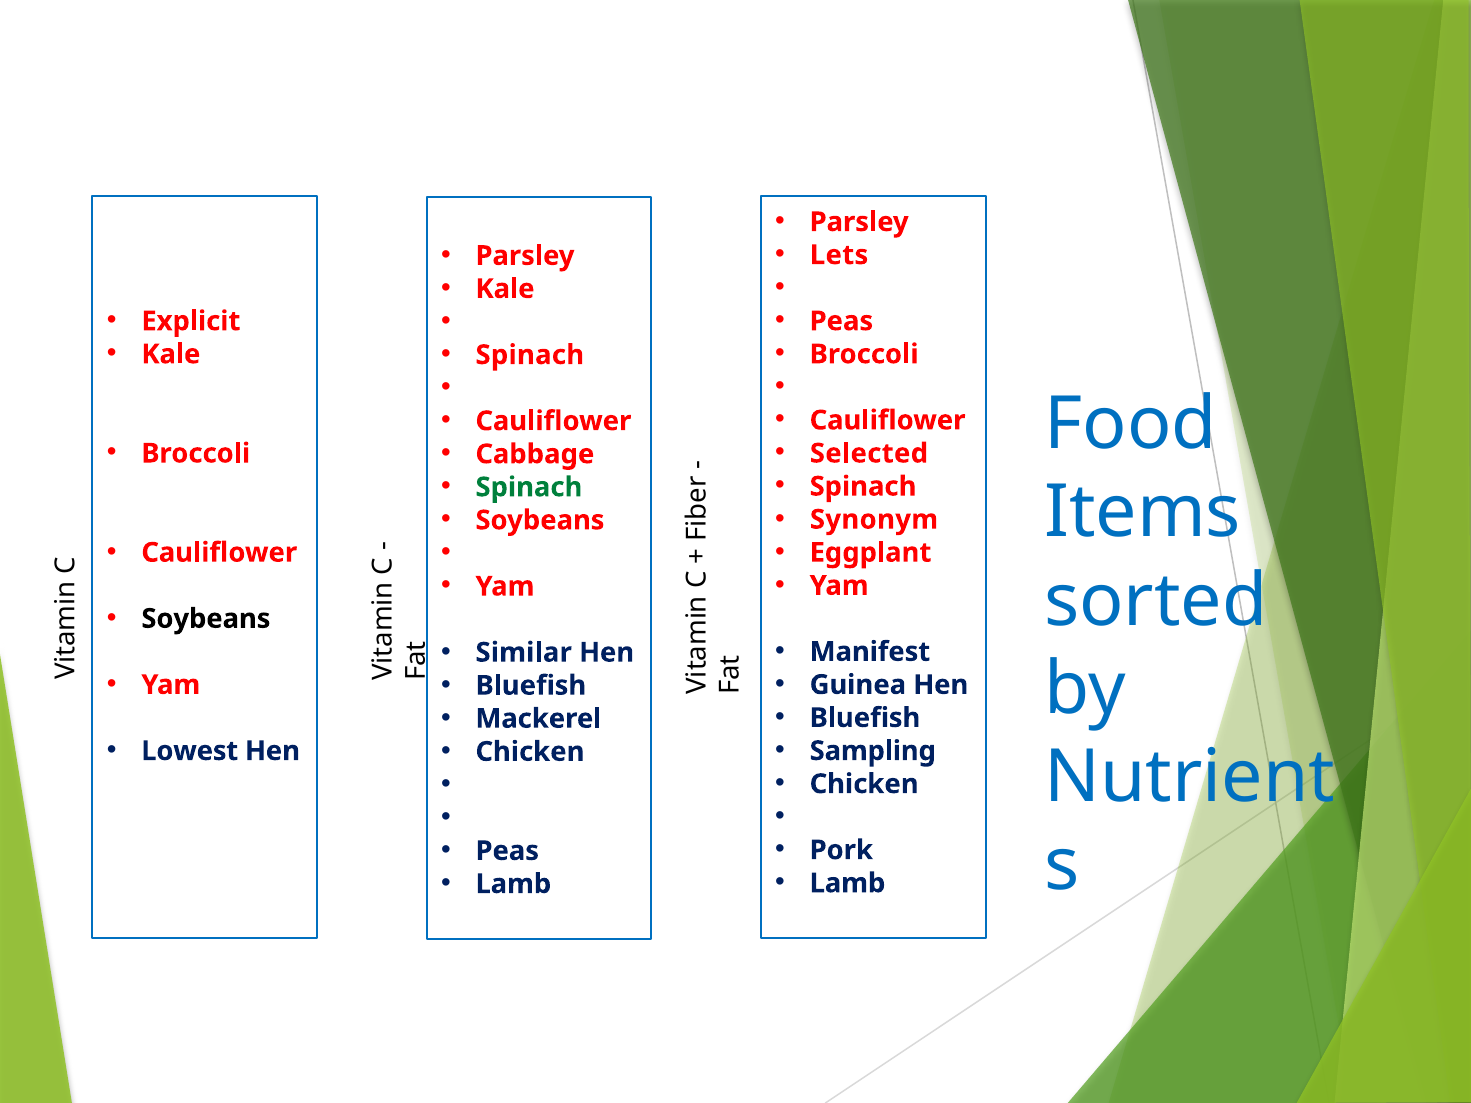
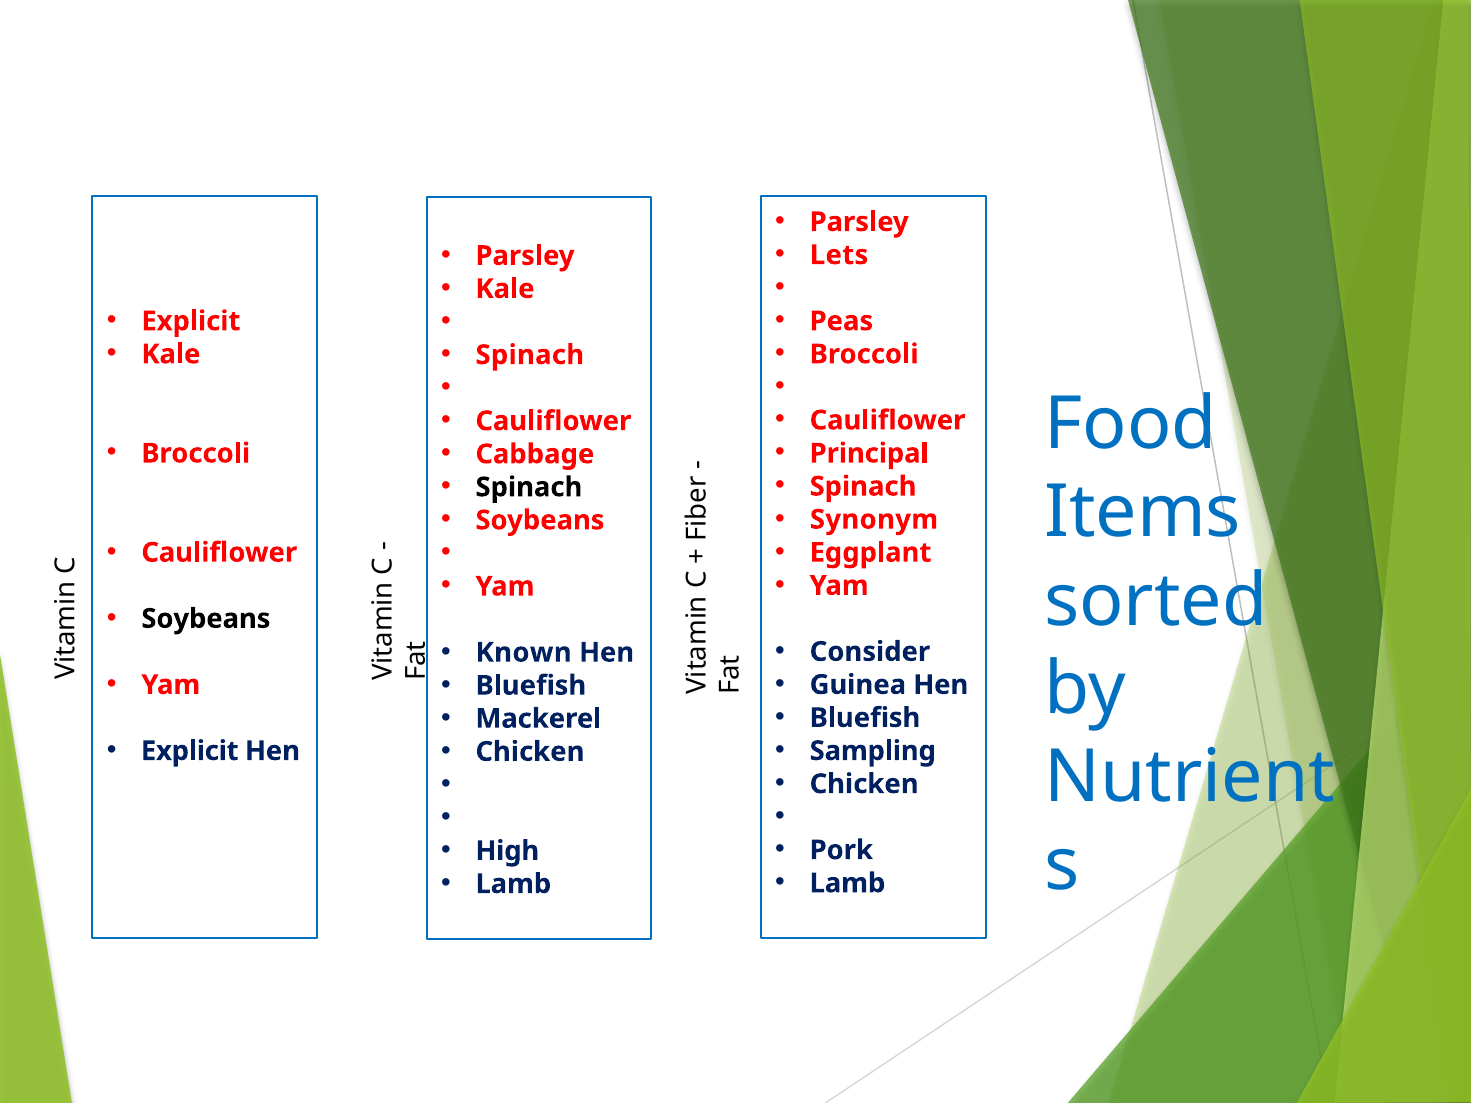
Selected: Selected -> Principal (869, 454)
Spinach colour: green -> black (529, 487)
Manifest: Manifest -> Consider (870, 652)
Similar: Similar -> Known (524, 653)
Lowest: Lowest -> Explicit (190, 751)
Peas: Peas -> High (507, 851)
